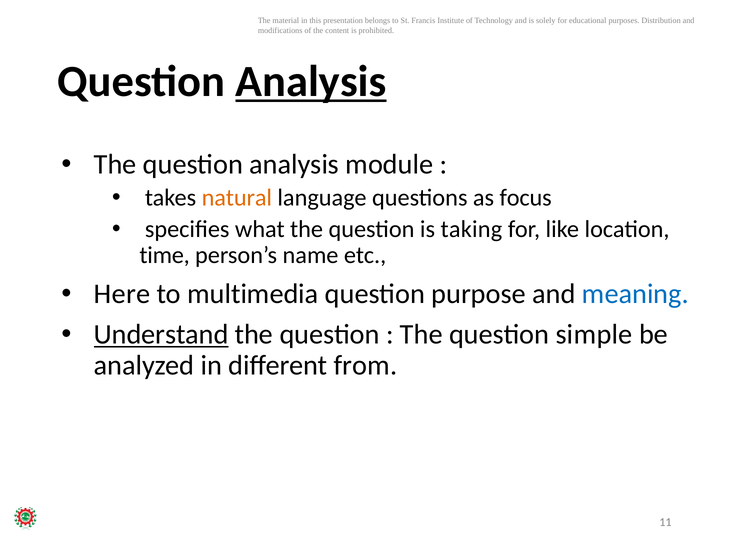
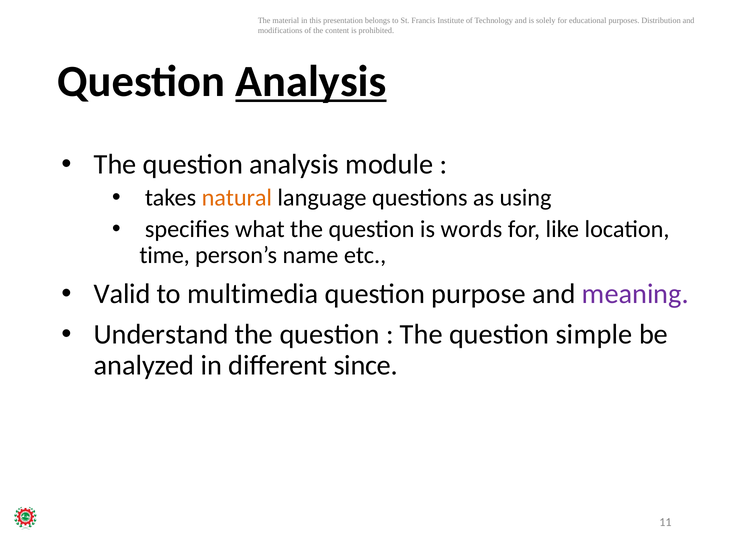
focus: focus -> using (526, 198)
taking: taking -> words (471, 229)
Here: Here -> Valid (122, 294)
meaning colour: blue -> purple (635, 294)
Understand underline: present -> none (161, 334)
from: from -> since (366, 365)
